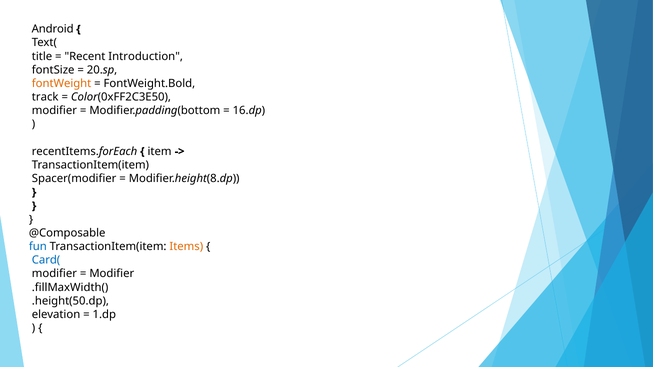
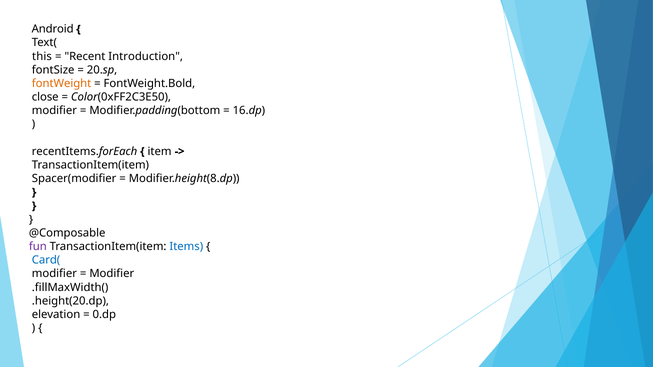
title: title -> this (42, 56)
track: track -> close (45, 97)
fun colour: blue -> purple (38, 247)
Items colour: orange -> blue (186, 247)
.height(50.dp: .height(50.dp -> .height(20.dp (70, 301)
1.dp: 1.dp -> 0.dp (104, 315)
